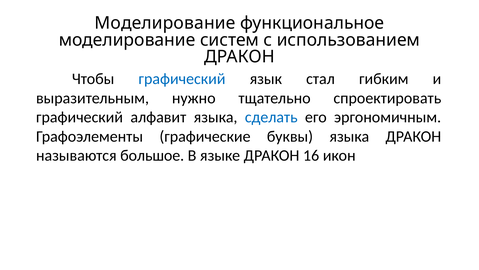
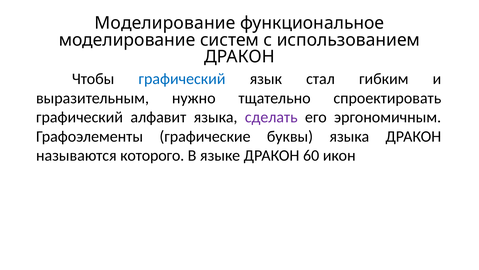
сделать colour: blue -> purple (271, 117)
большое: большое -> которого (152, 155)
16: 16 -> 60 (311, 155)
